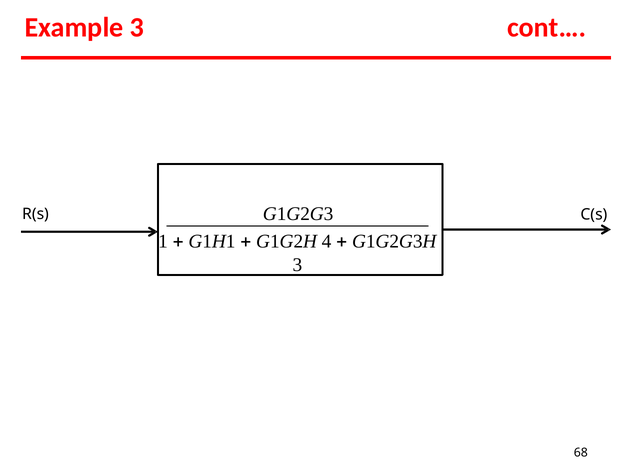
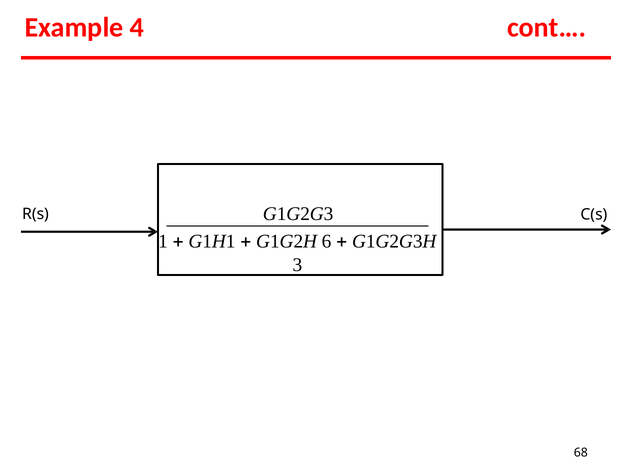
Example 3: 3 -> 4 (137, 28)
4: 4 -> 6 (327, 242)
